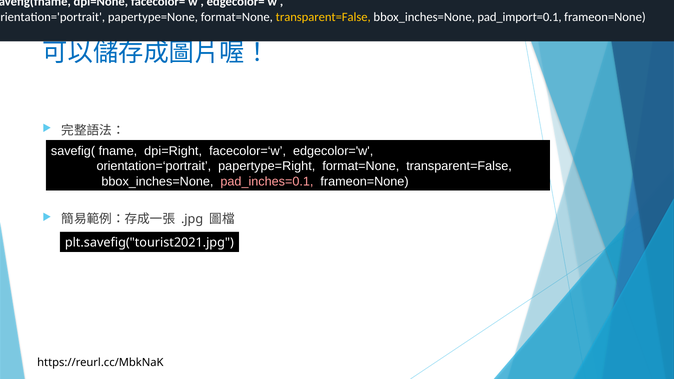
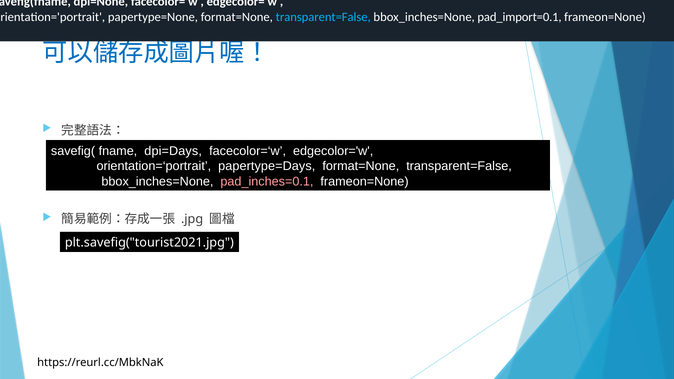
transparent=False colour: yellow -> light blue (323, 17)
dpi=Right: dpi=Right -> dpi=Days (173, 151)
papertype=Right: papertype=Right -> papertype=Days (267, 166)
